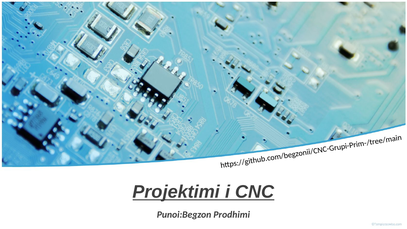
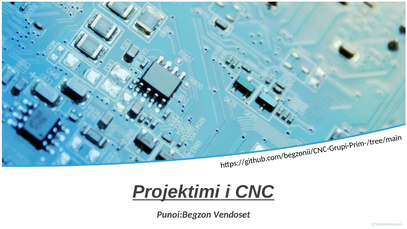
Prodhimi: Prodhimi -> Vendoset (232, 215)
